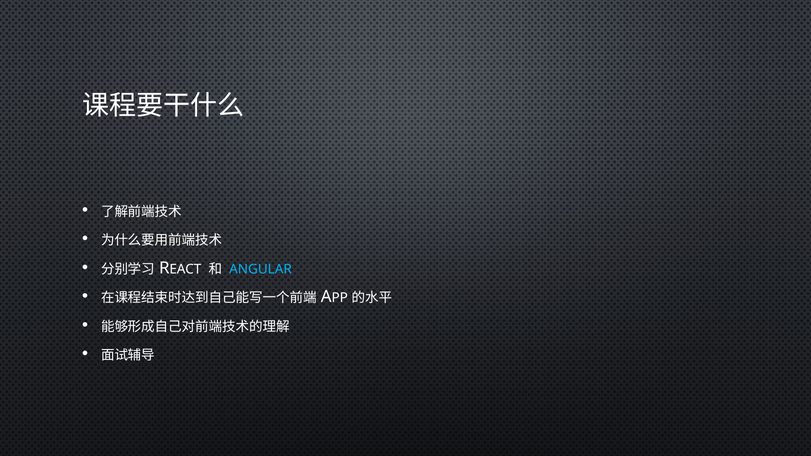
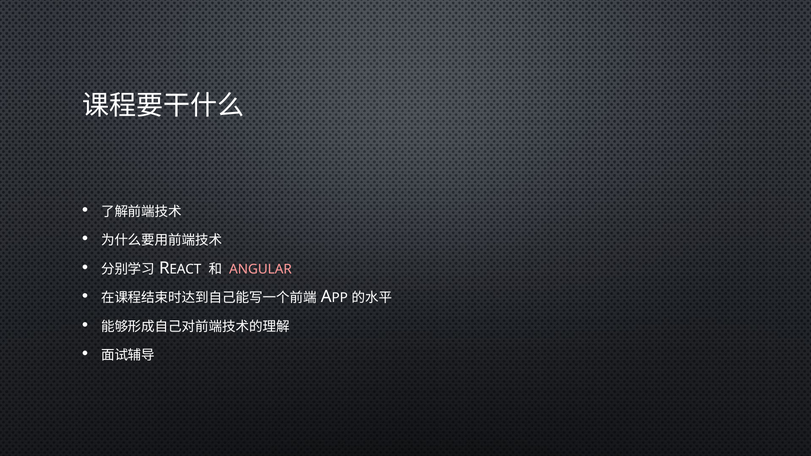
ANGULAR colour: light blue -> pink (261, 269)
